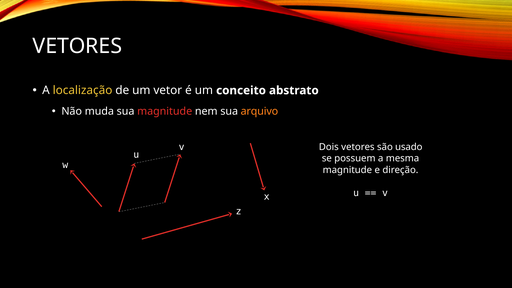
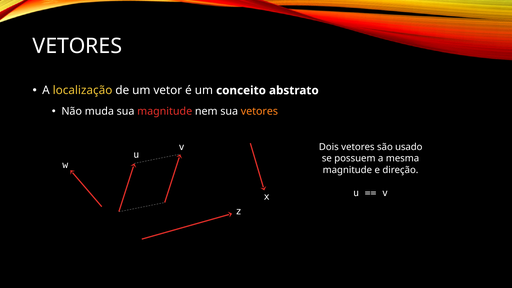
sua arquivo: arquivo -> vetores (259, 111)
